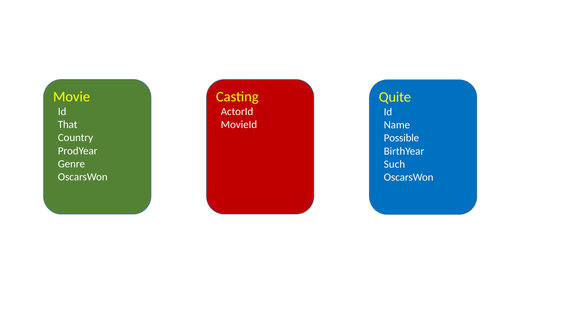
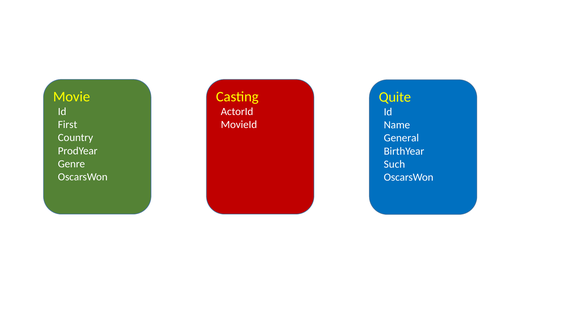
That: That -> First (68, 125)
Possible: Possible -> General (401, 138)
